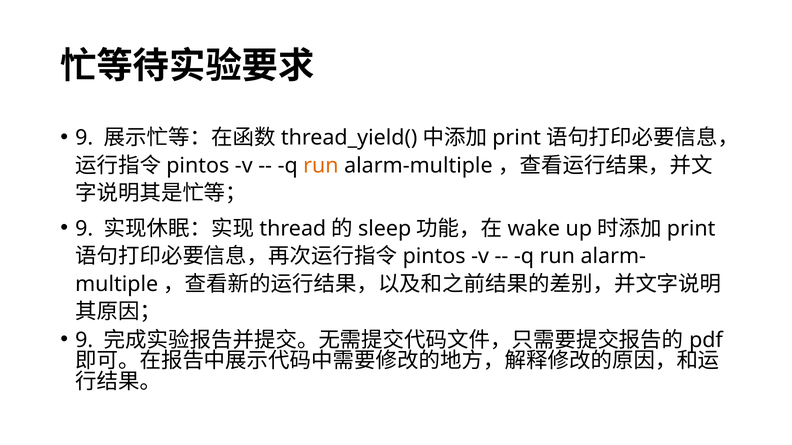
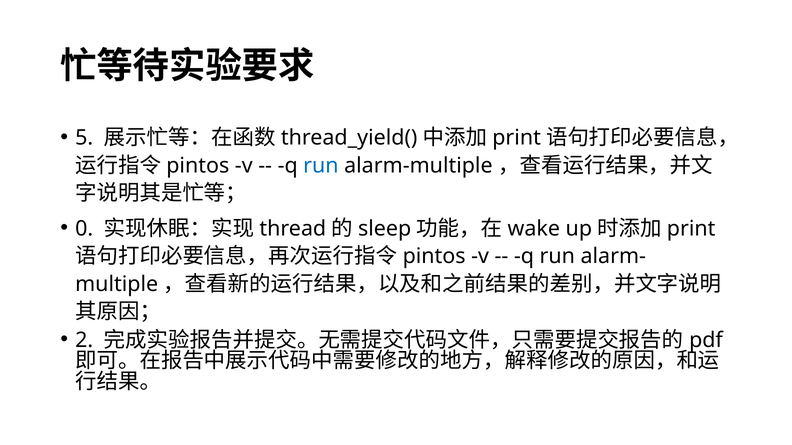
9: 9 -> 5 (84, 138)
run colour: orange -> blue (321, 166)
9: 9 -> 0 (84, 229)
9: 9 -> 2 (84, 340)
